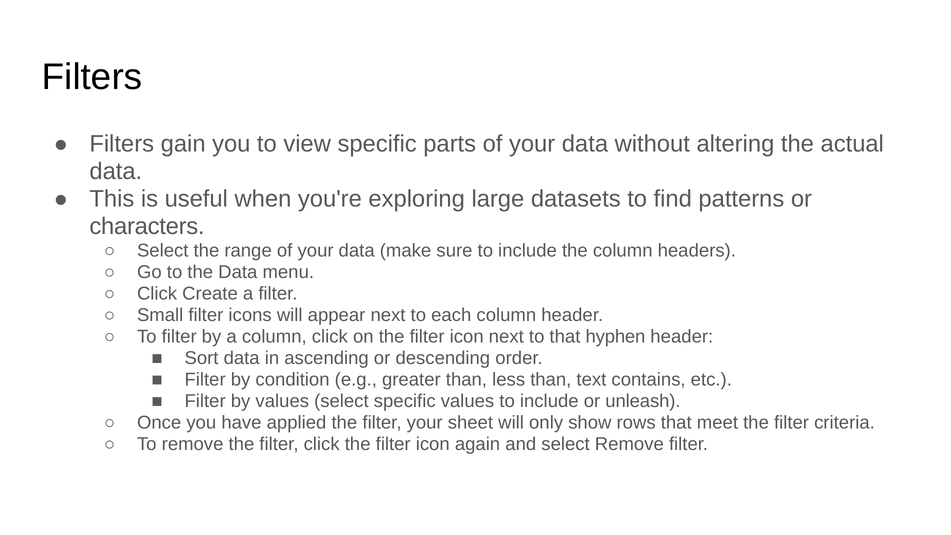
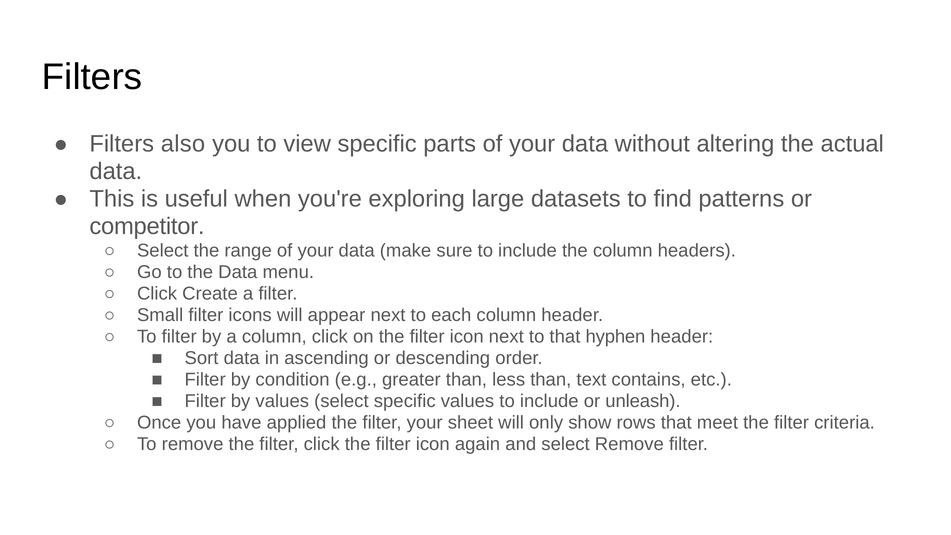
gain: gain -> also (183, 144)
characters: characters -> competitor (147, 227)
